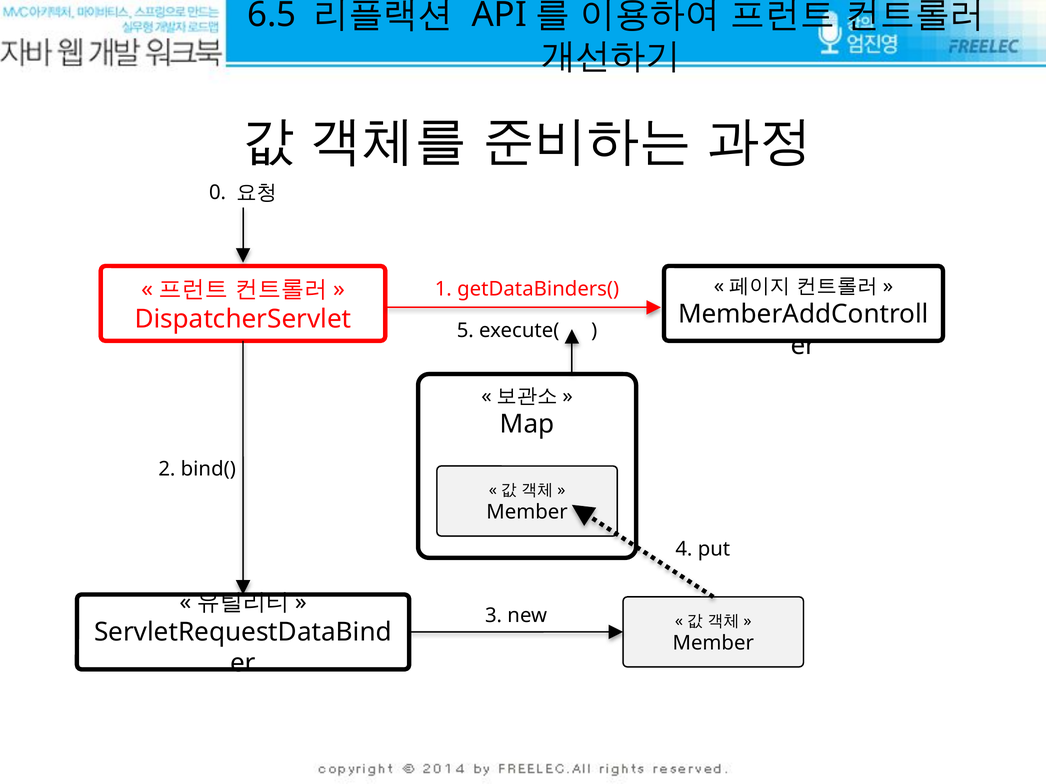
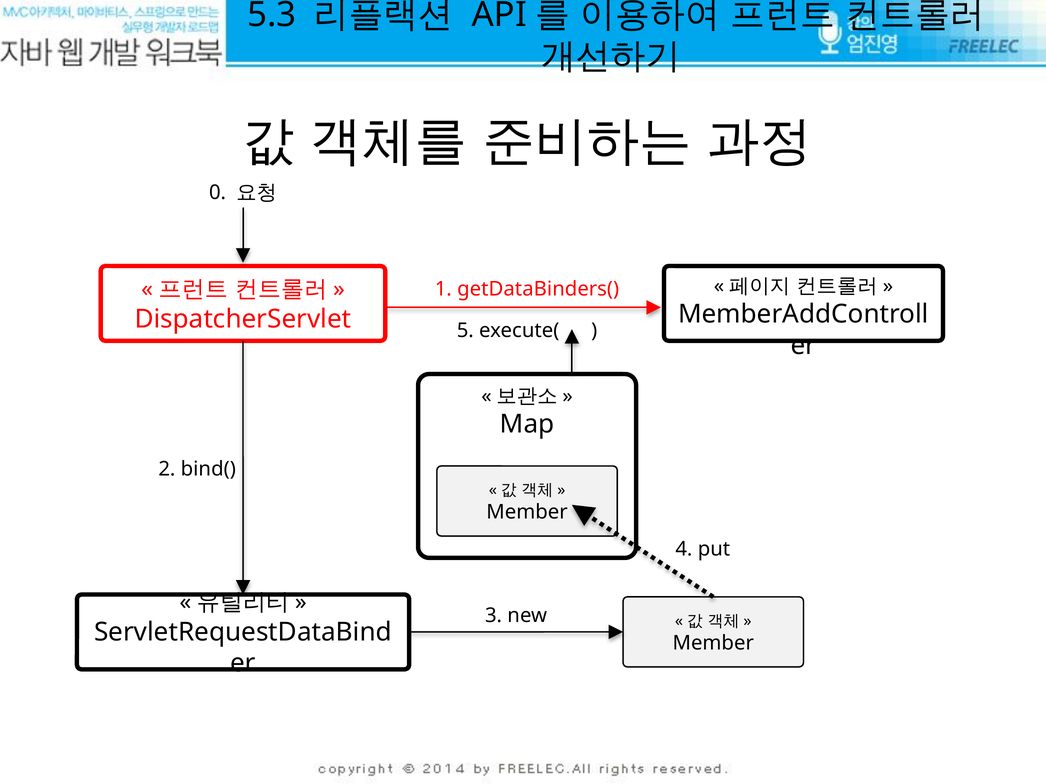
6.5: 6.5 -> 5.3 (272, 15)
